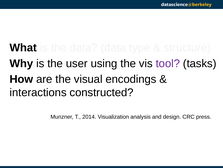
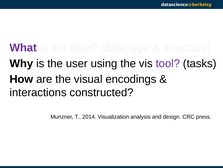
What colour: black -> purple (23, 48)
